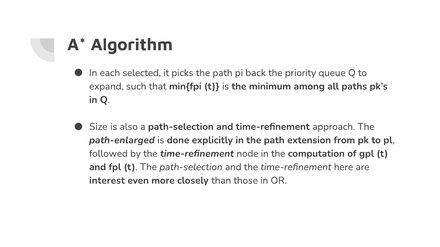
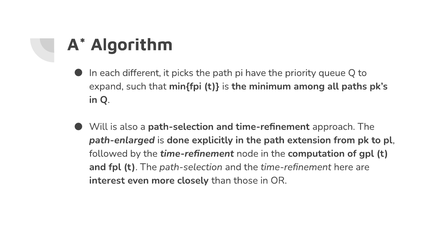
selected: selected -> different (142, 73)
back: back -> have (256, 73)
Size: Size -> Will (98, 127)
